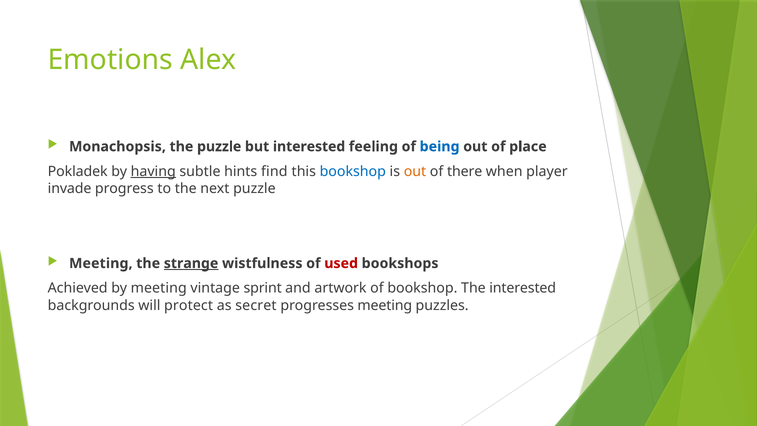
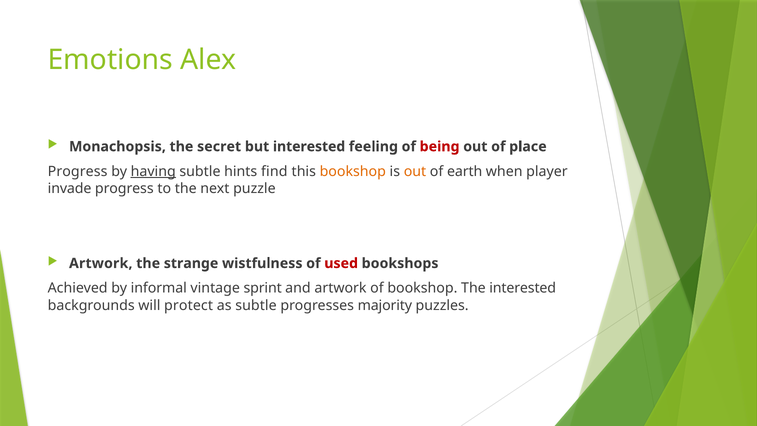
the puzzle: puzzle -> secret (219, 147)
being colour: blue -> red (440, 147)
Pokladek: Pokladek -> Progress (78, 171)
bookshop colour: blue -> orange (353, 171)
there: there -> earth (465, 171)
Meeting: Meeting -> Artwork (101, 263)
strange underline: present -> none (191, 263)
by meeting: meeting -> informal (159, 288)
as secret: secret -> subtle (256, 305)
progresses meeting: meeting -> majority (385, 305)
